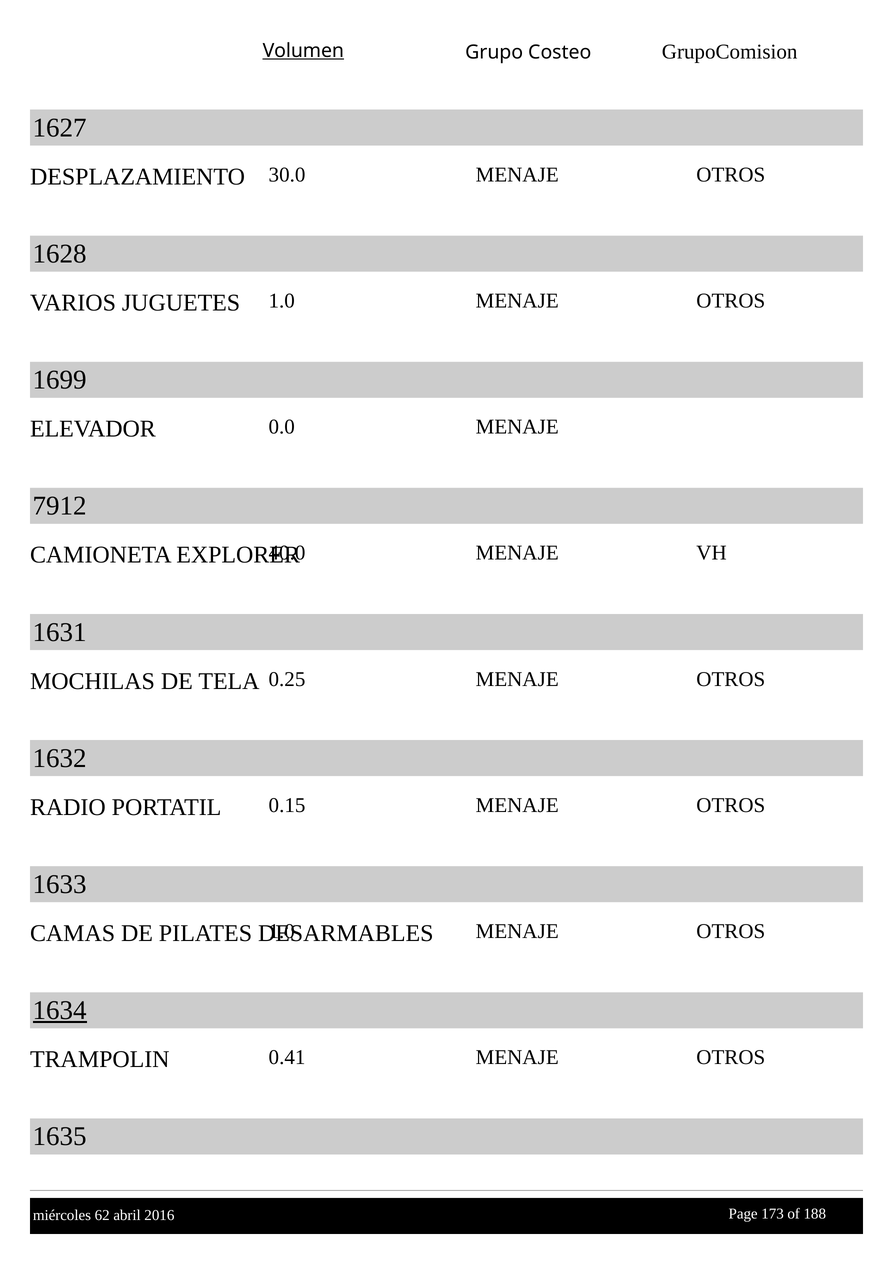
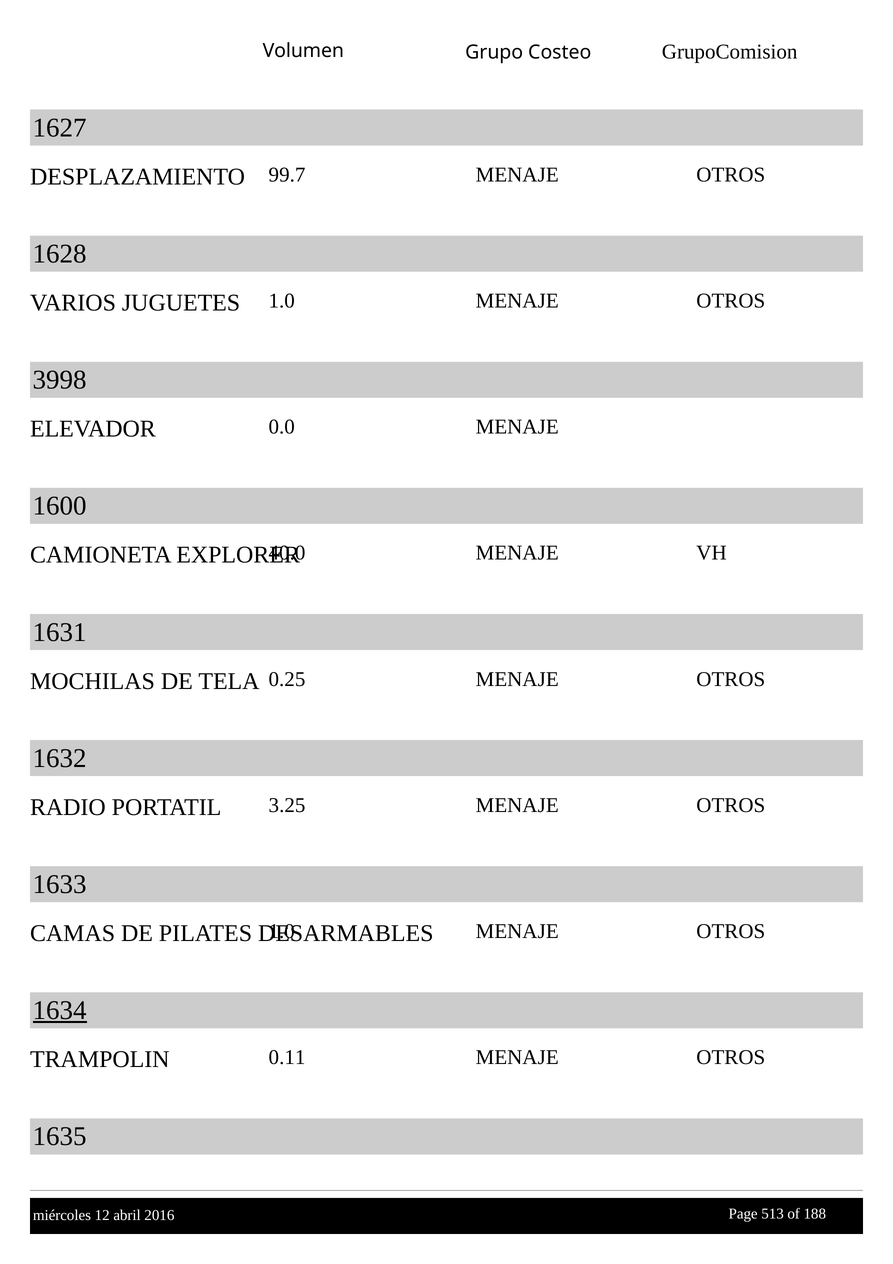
Volumen underline: present -> none (303, 51)
30.0: 30.0 -> 99.7 (287, 175)
1699: 1699 -> 3998 (60, 380)
7912: 7912 -> 1600 (60, 506)
0.15: 0.15 -> 3.25 (287, 805)
0.41: 0.41 -> 0.11 (287, 1057)
173: 173 -> 513 (773, 1214)
62: 62 -> 12 (102, 1215)
